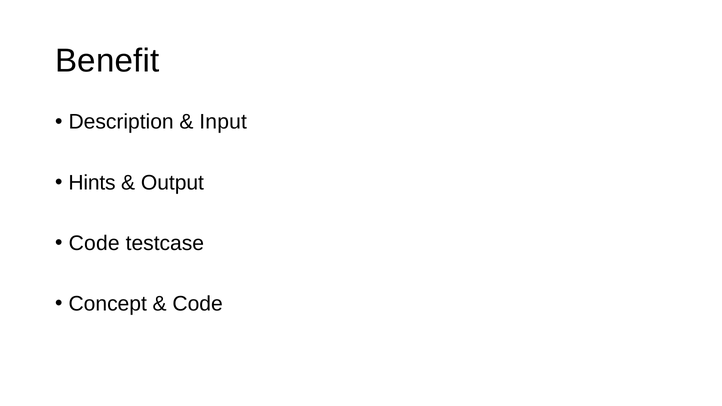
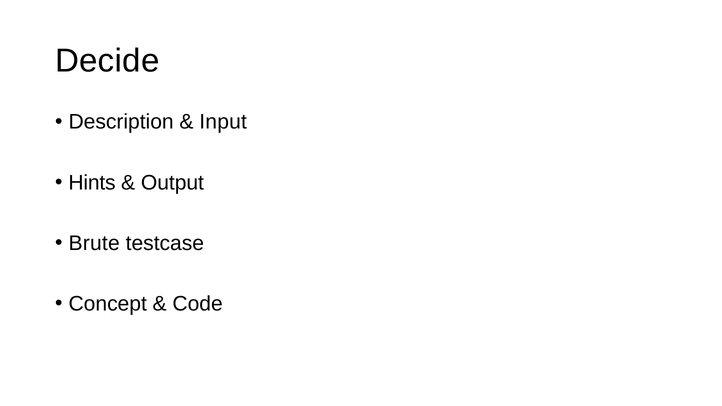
Benefit: Benefit -> Decide (107, 61)
Code: Code -> Brute (94, 243)
